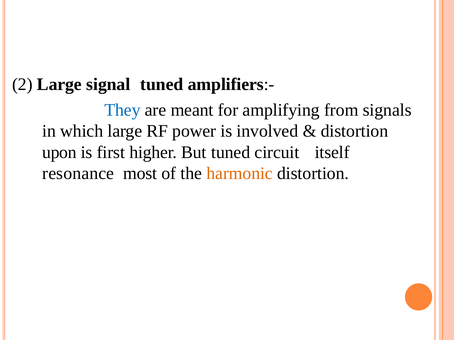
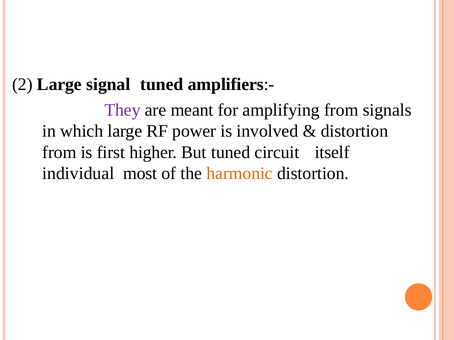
They colour: blue -> purple (123, 110)
upon: upon -> from (59, 153)
resonance: resonance -> individual (78, 174)
